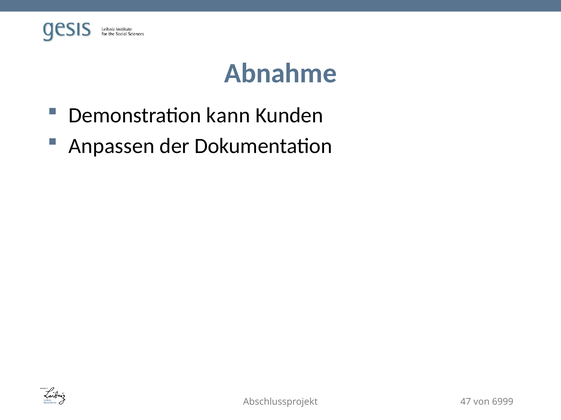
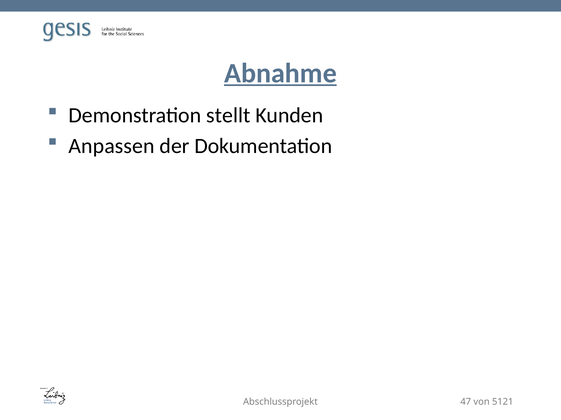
Abnahme underline: none -> present (280, 73)
kann: kann -> stellt (228, 116)
6999: 6999 -> 5121 (503, 403)
